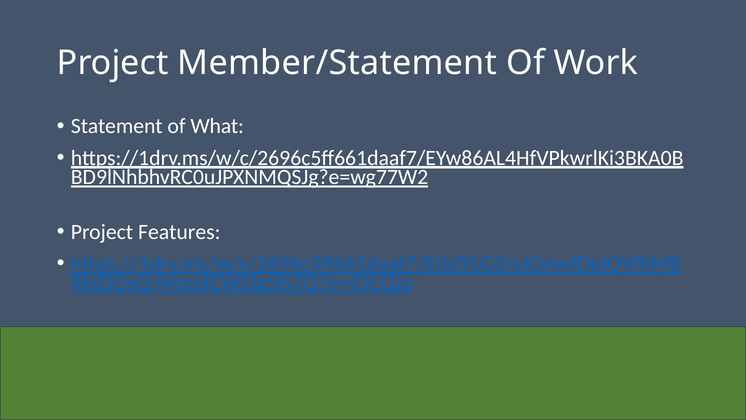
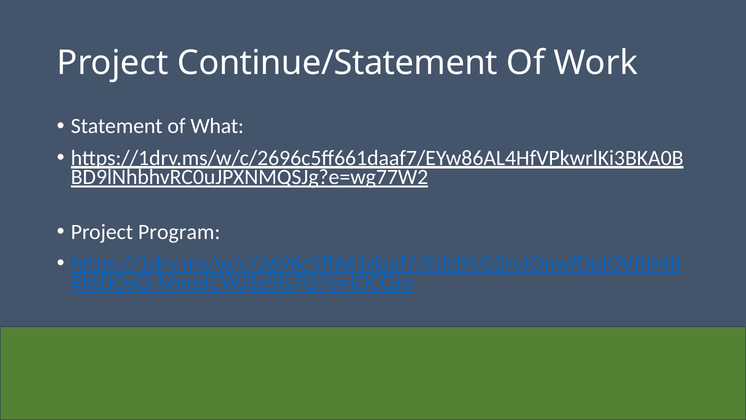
Member/Statement: Member/Statement -> Continue/Statement (338, 63)
Features: Features -> Program (179, 232)
